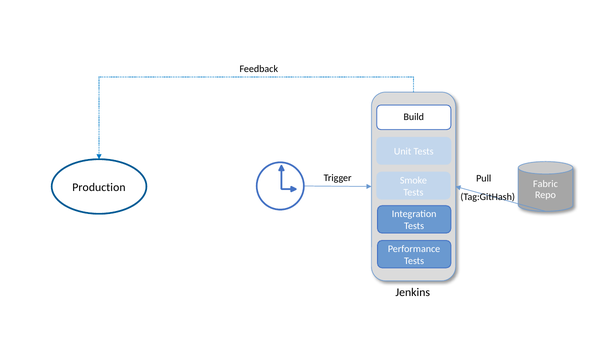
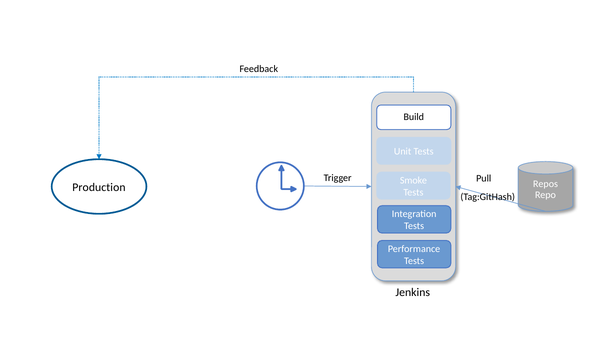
Fabric: Fabric -> Repos (546, 184)
